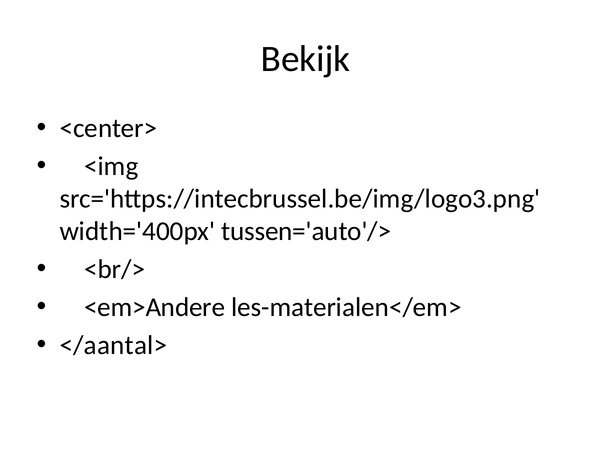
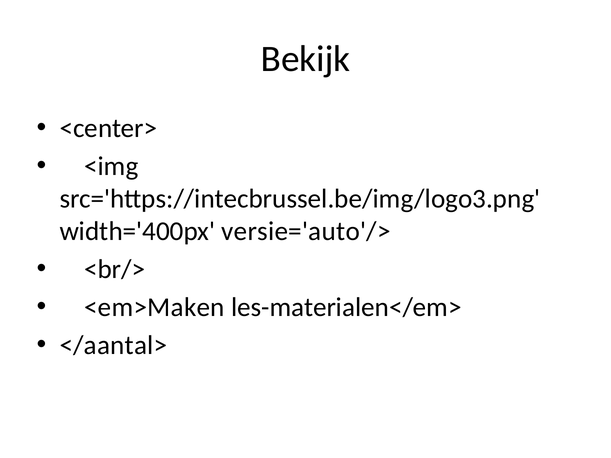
tussen='auto'/>: tussen='auto'/> -> versie='auto'/> (306, 231)
<em>Andere: <em>Andere -> <em>Maken (154, 307)
